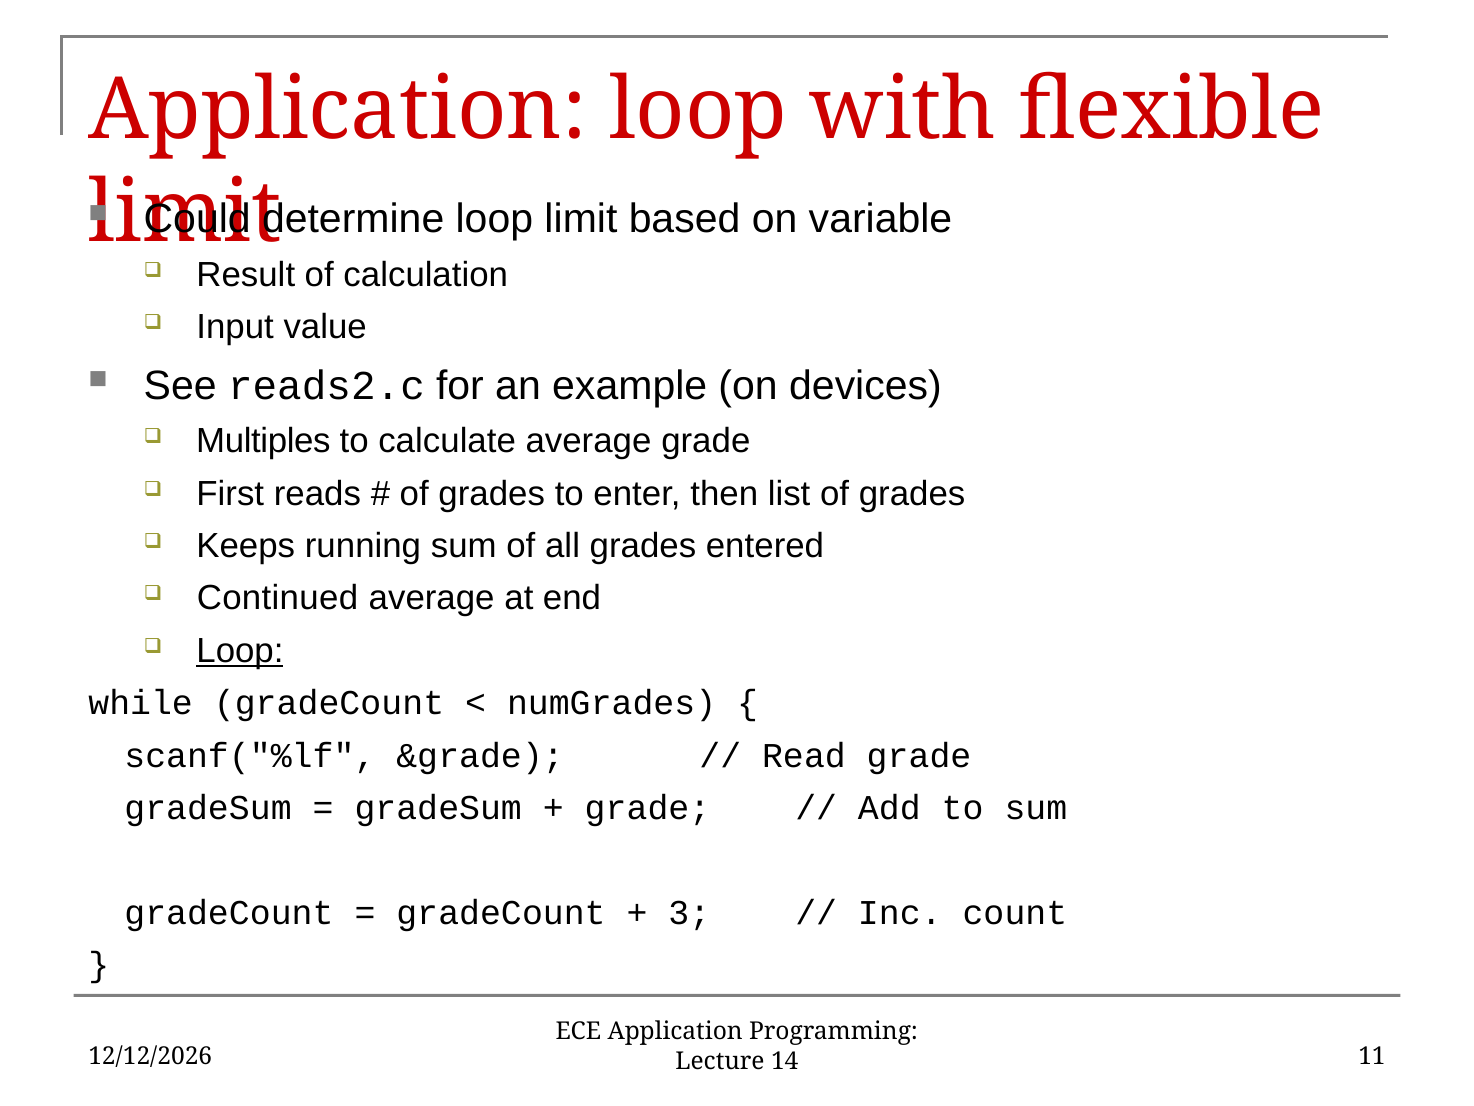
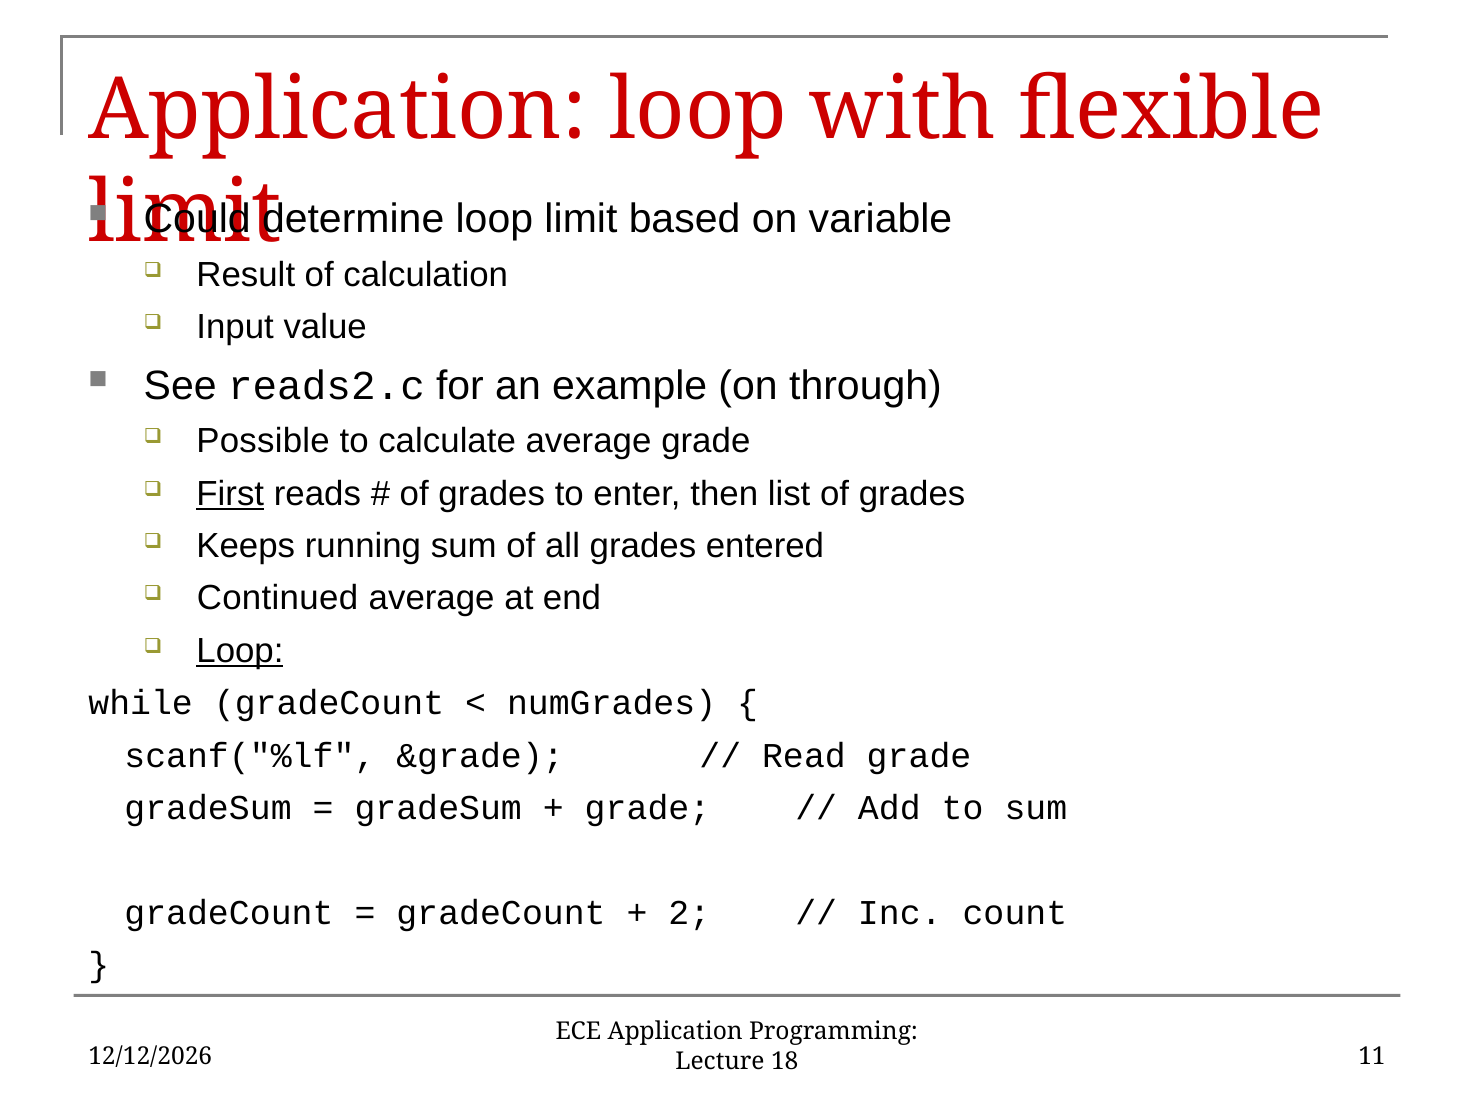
devices: devices -> through (865, 385)
Multiples: Multiples -> Possible (263, 441)
First underline: none -> present (230, 493)
3: 3 -> 2 (689, 913)
14: 14 -> 18 (785, 1060)
